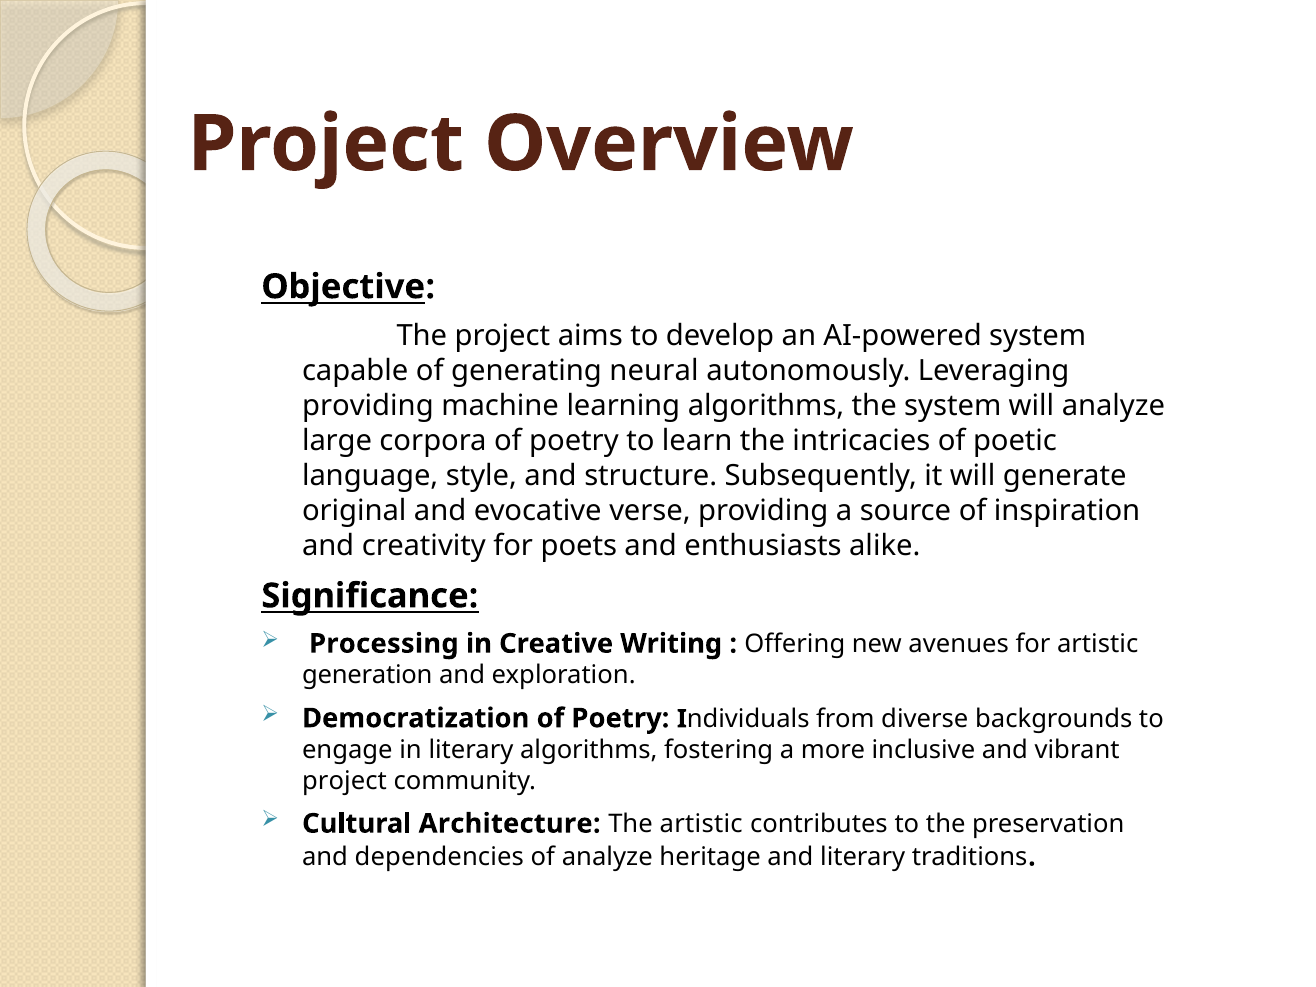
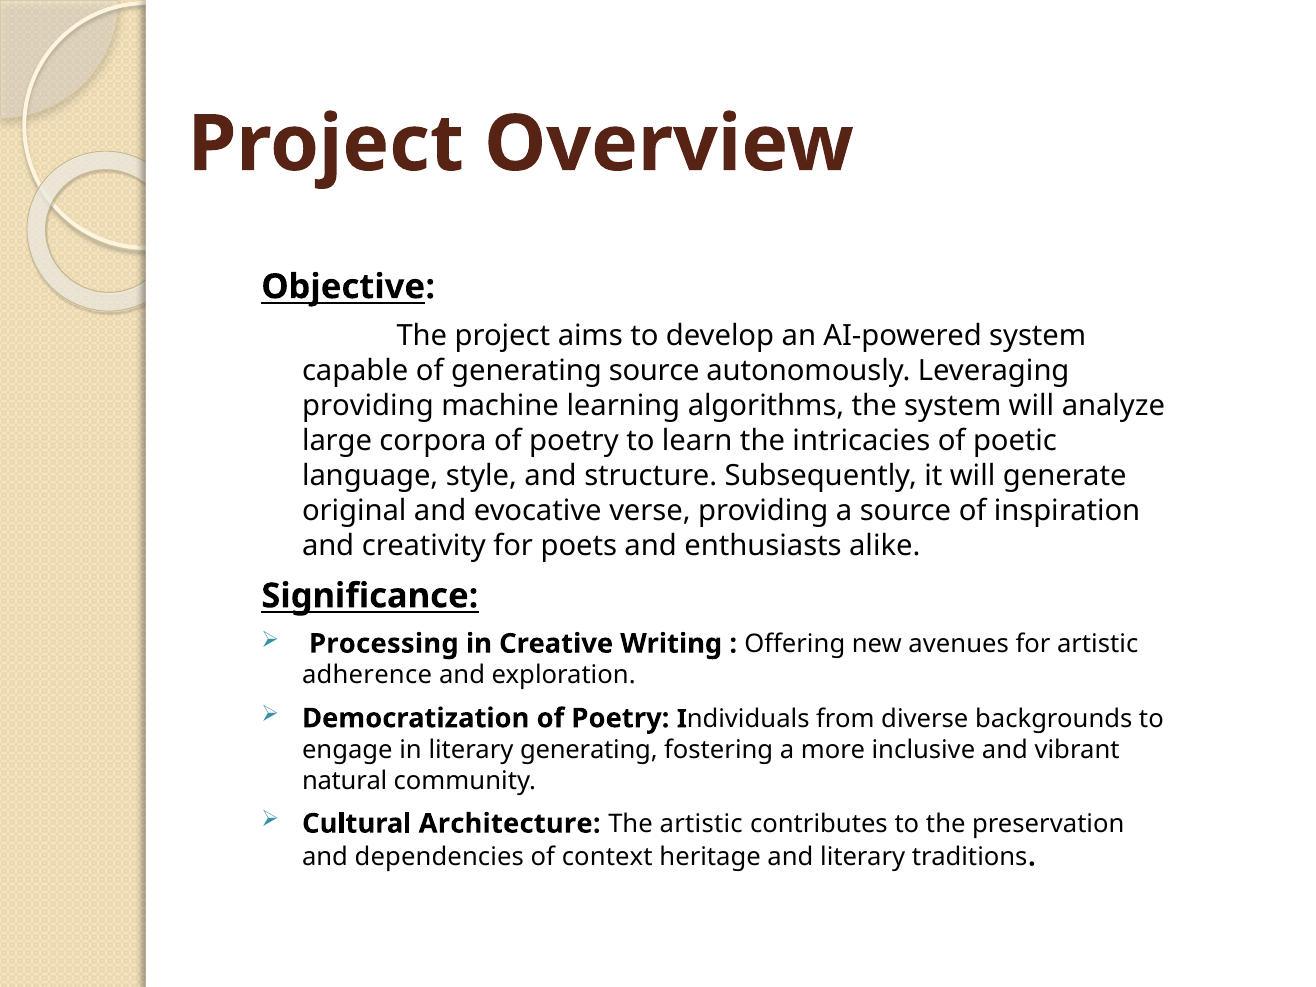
generating neural: neural -> source (654, 371)
generation: generation -> adherence (367, 675)
literary algorithms: algorithms -> generating (589, 750)
project: project -> natural (345, 781)
of analyze: analyze -> context (607, 857)
